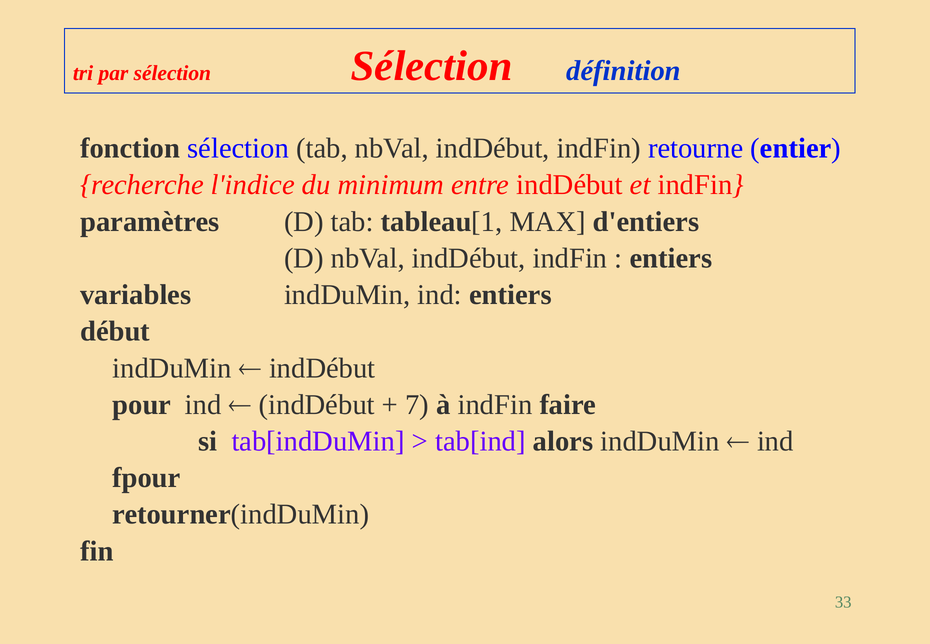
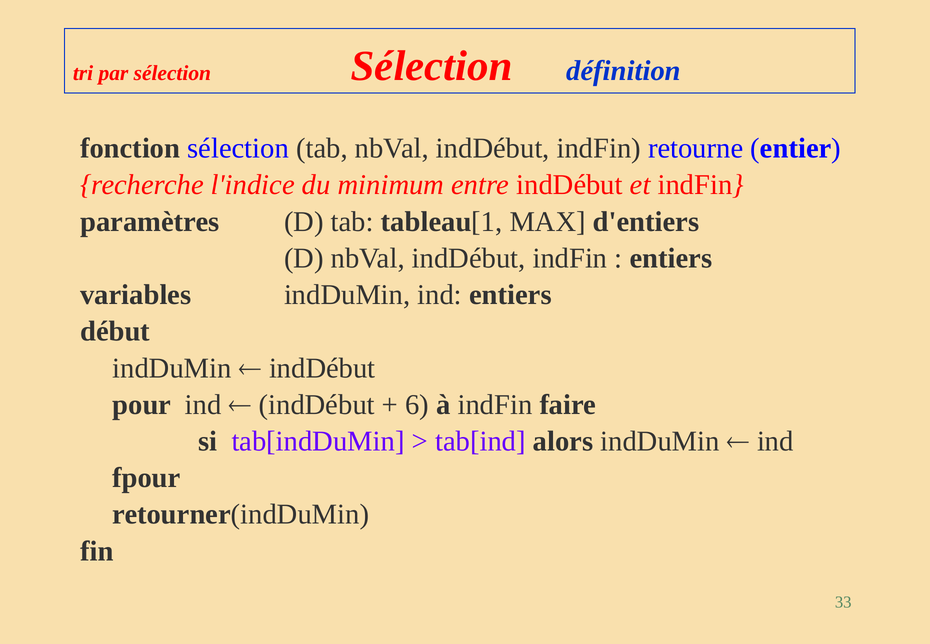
7: 7 -> 6 (417, 405)
